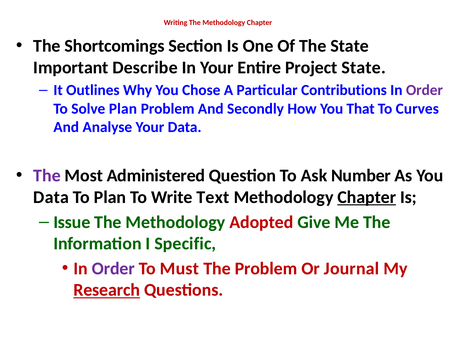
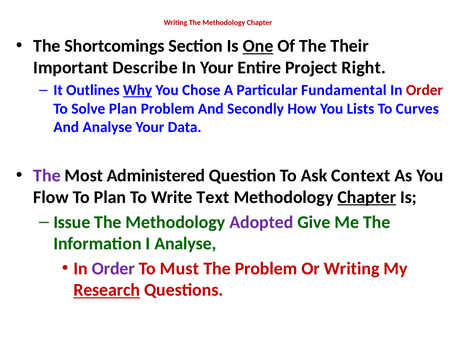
One underline: none -> present (258, 46)
The State: State -> Their (350, 46)
Project State: State -> Right (364, 67)
Why underline: none -> present (138, 90)
Contributions: Contributions -> Fundamental (344, 90)
Order colour: purple -> red (424, 90)
That: That -> Lists (361, 108)
Number: Number -> Context (361, 175)
Data: Data -> Flow (51, 197)
Adopted colour: red -> purple (261, 222)
I Specific: Specific -> Analyse (185, 243)
Or Journal: Journal -> Writing (352, 268)
